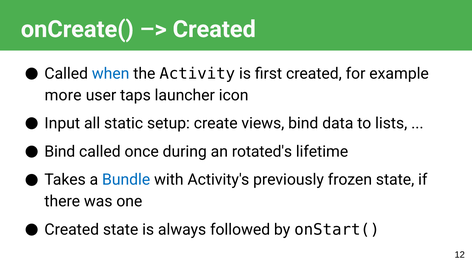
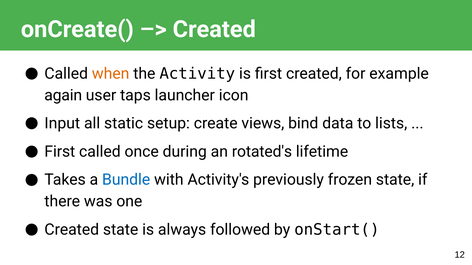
when colour: blue -> orange (111, 74)
more: more -> again (63, 95)
Bind: Bind -> First (60, 152)
